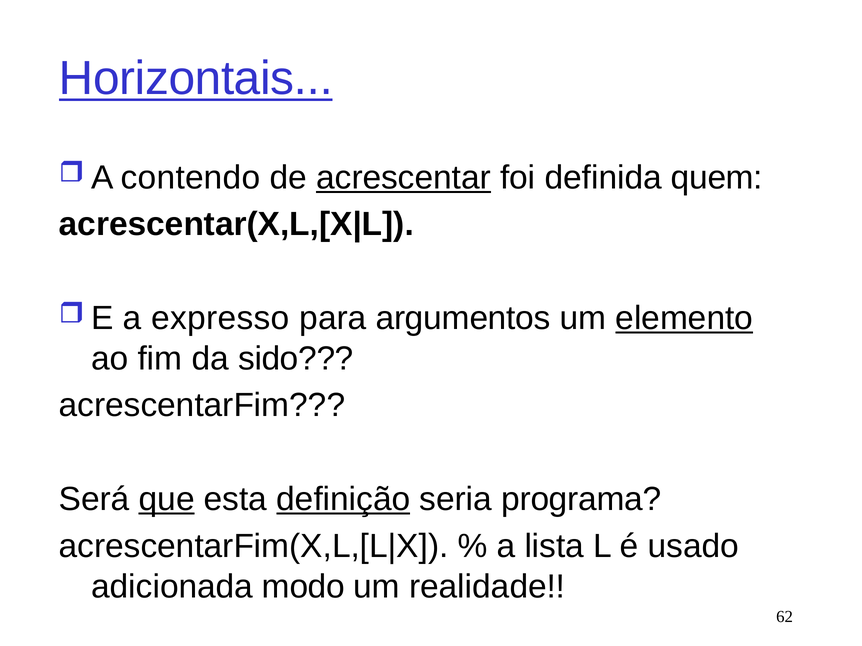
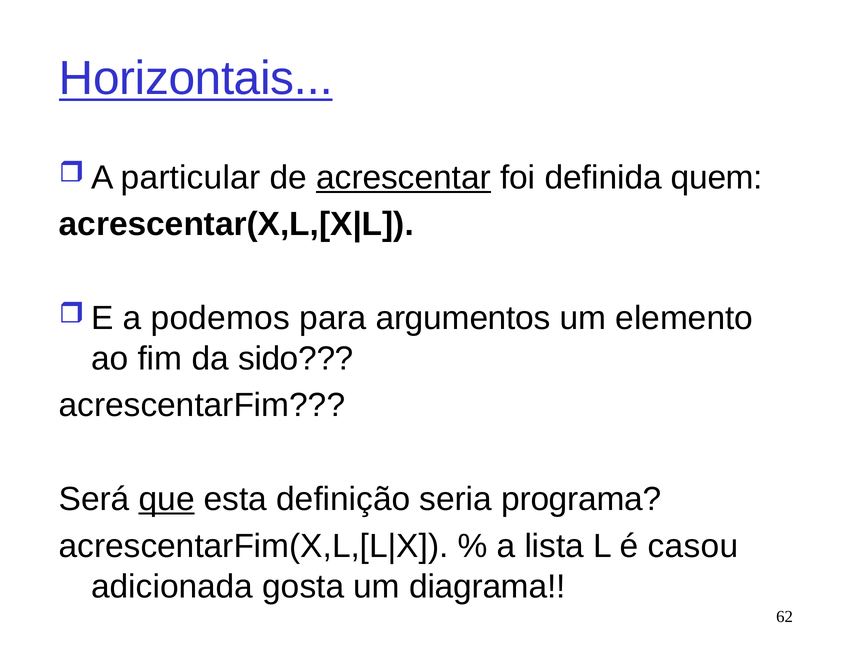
contendo: contendo -> particular (191, 178)
expresso: expresso -> podemos (220, 319)
elemento underline: present -> none (684, 319)
definição underline: present -> none (343, 500)
usado: usado -> casou (693, 547)
modo: modo -> gosta (303, 587)
realidade: realidade -> diagrama (487, 587)
